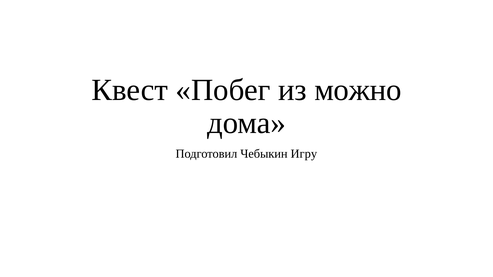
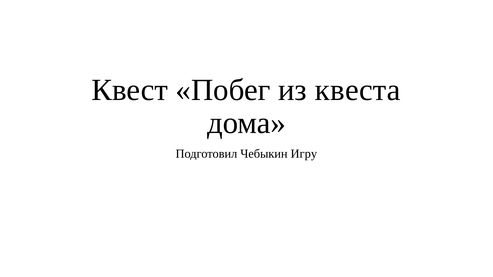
можно: можно -> квеста (358, 90)
